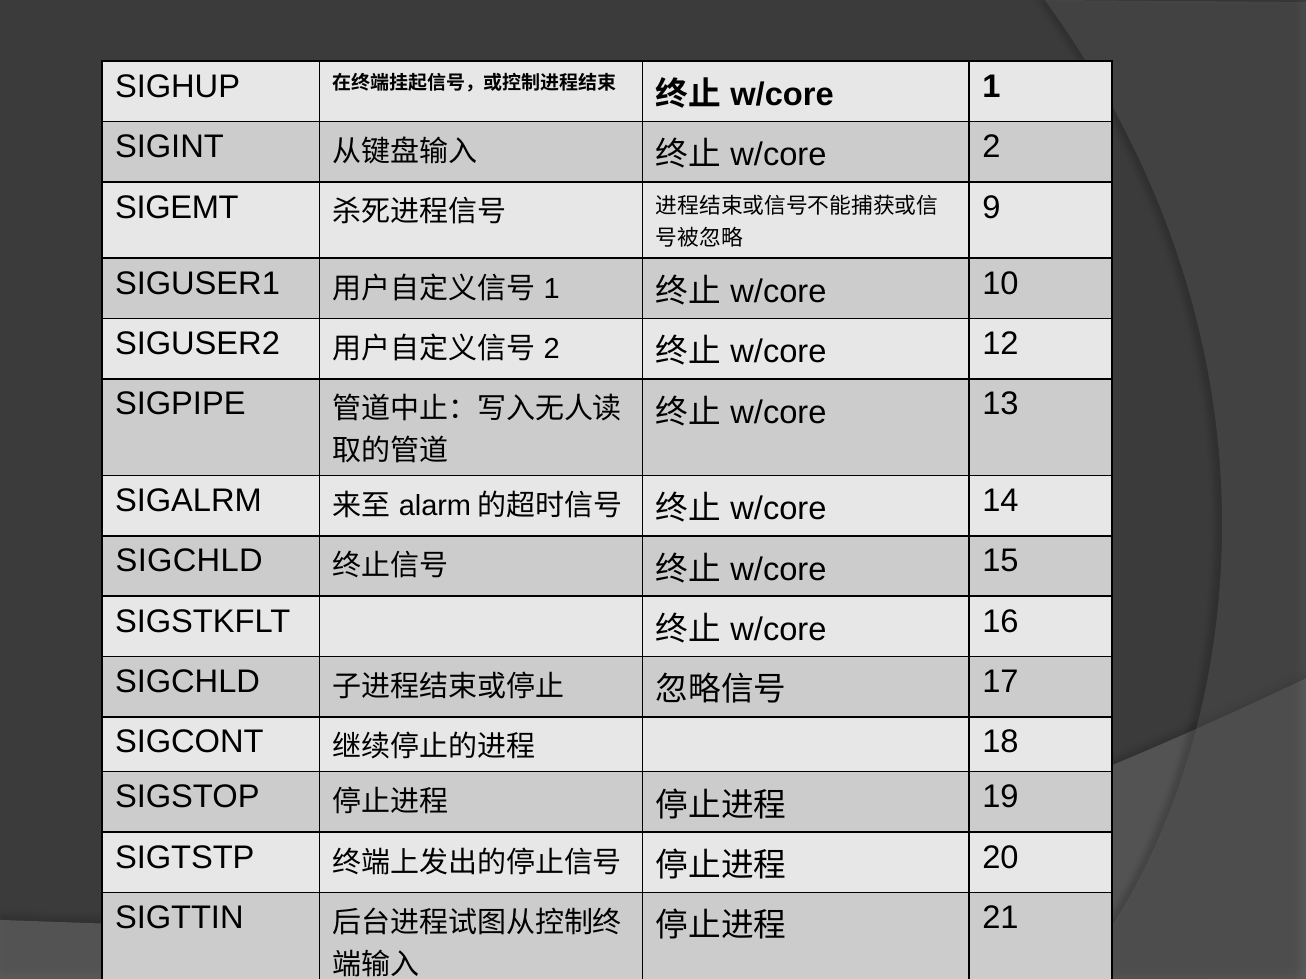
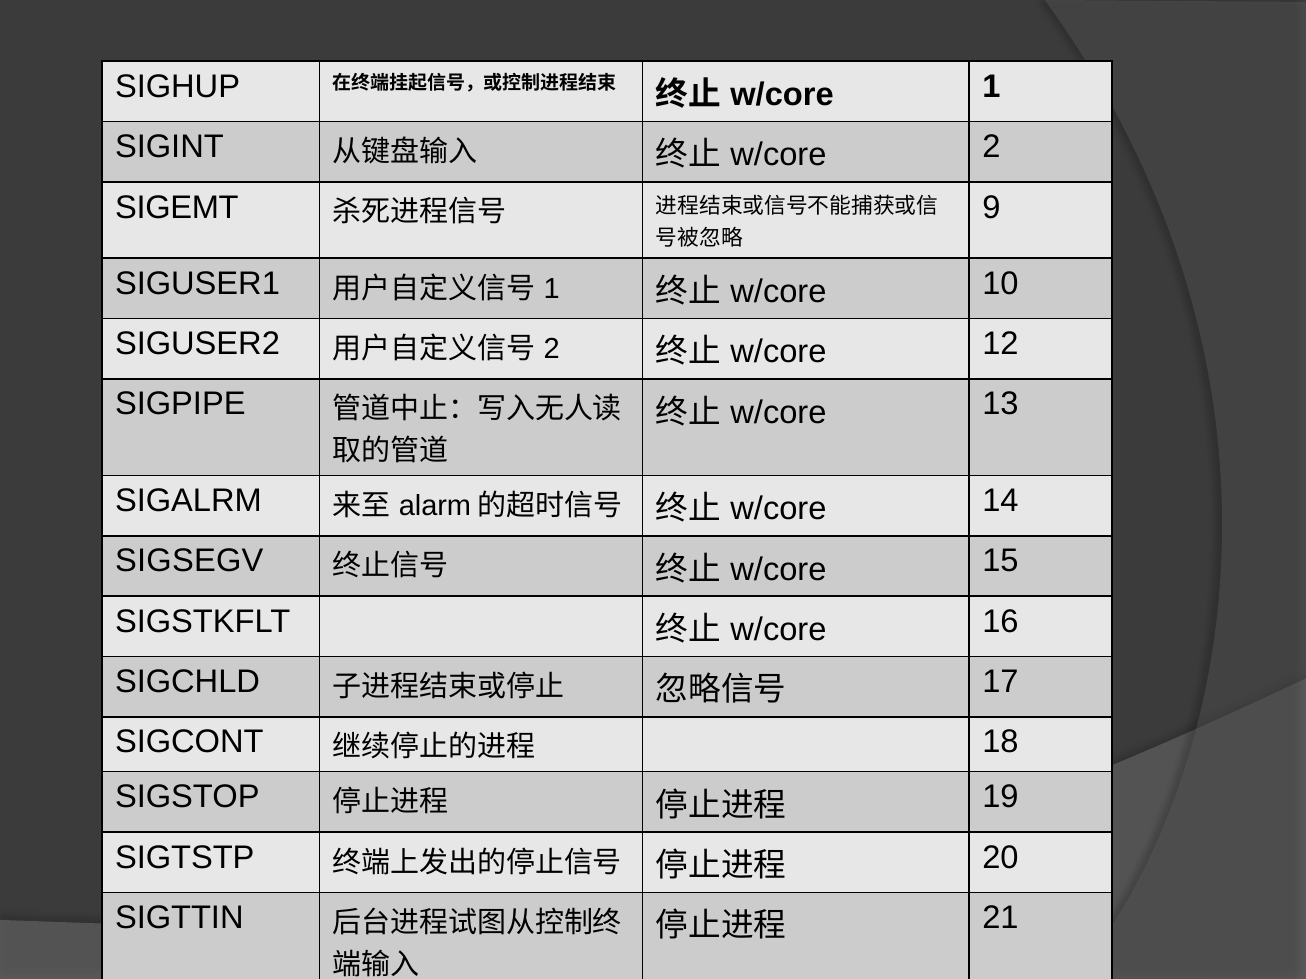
SIGCHLD: SIGCHLD -> SIGSEGV (189, 561)
